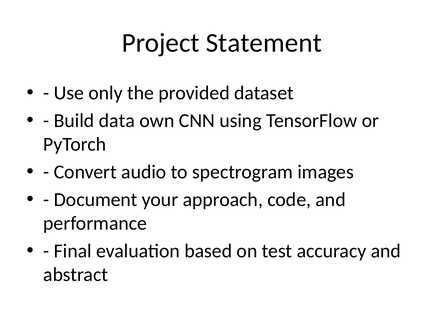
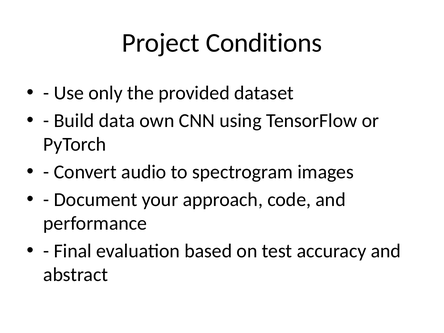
Statement: Statement -> Conditions (264, 43)
